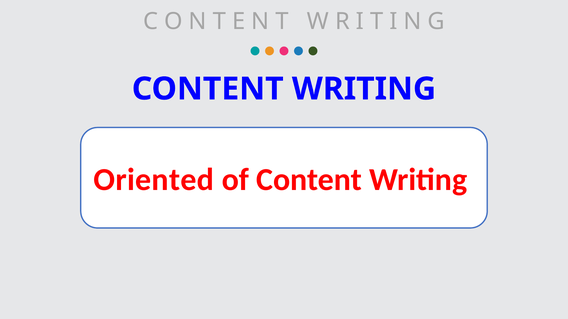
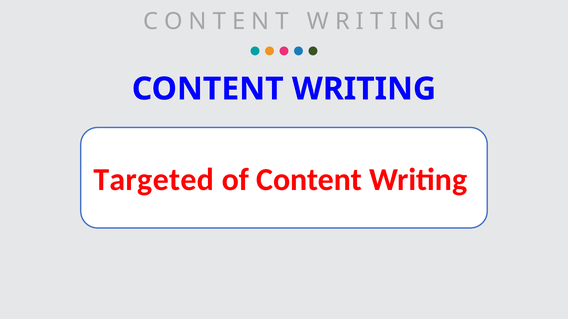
Oriented: Oriented -> Targeted (154, 180)
